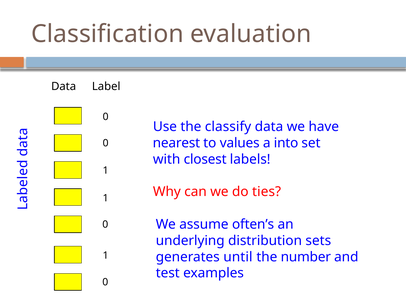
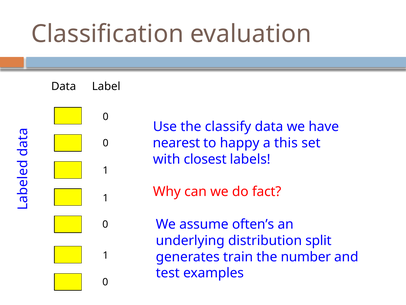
values: values -> happy (240, 143)
into: into -> this (286, 143)
ties: ties -> fact (267, 191)
sets: sets -> split (318, 240)
until: until -> train (238, 256)
